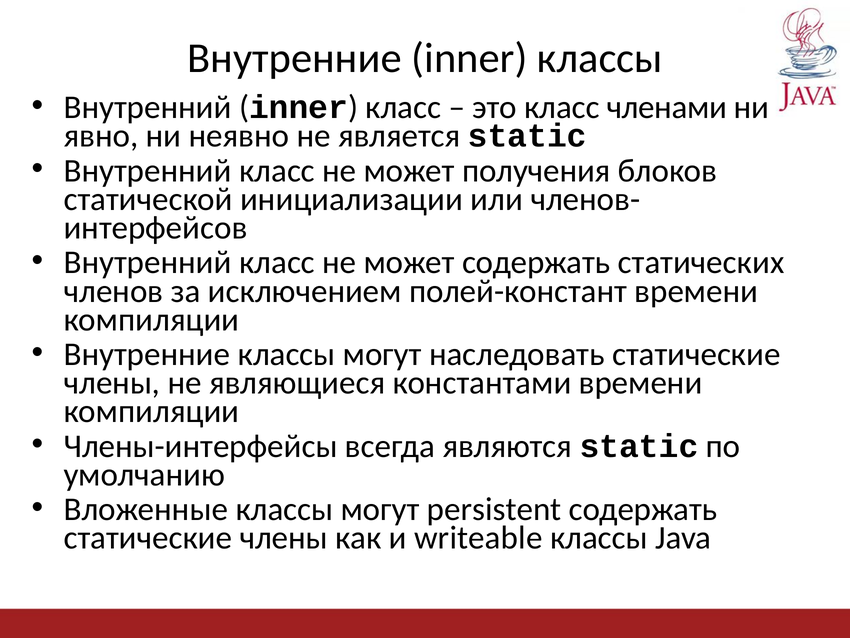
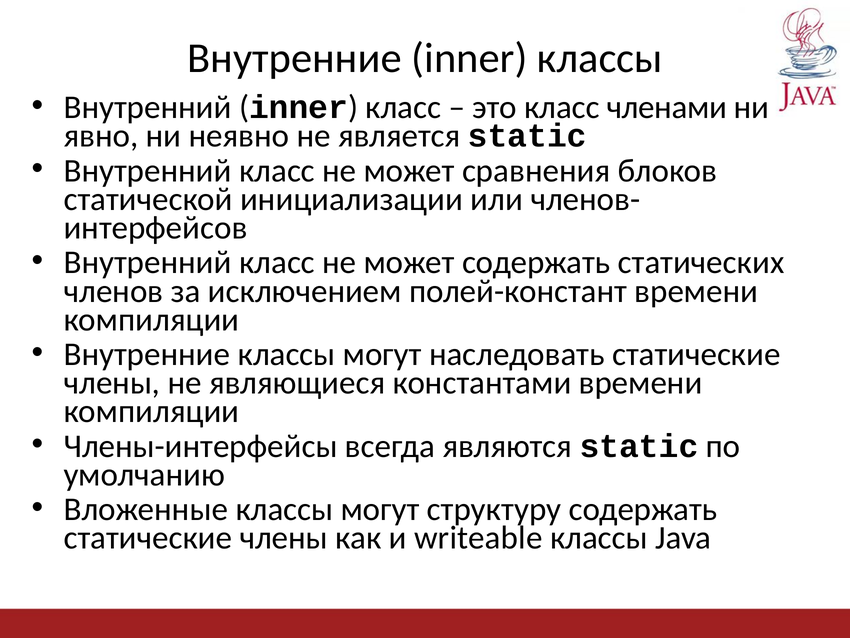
получения: получения -> сравнения (536, 171)
persistent: persistent -> структуру (494, 509)
